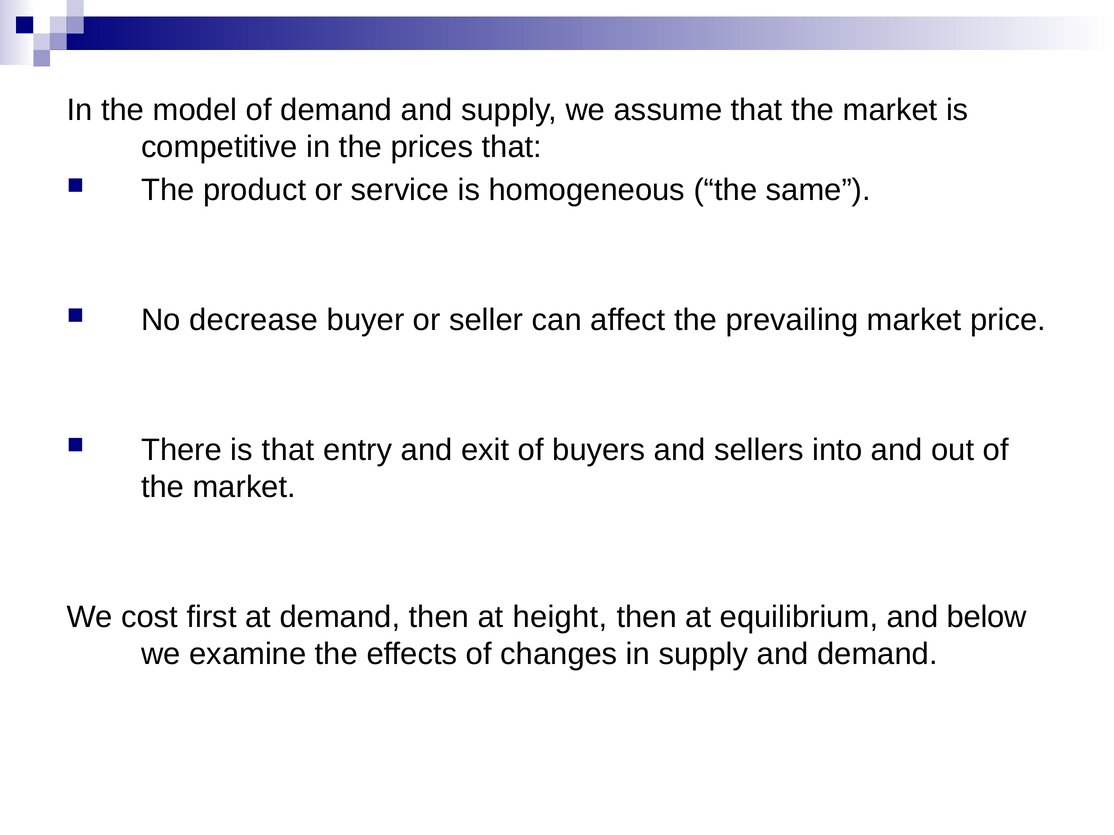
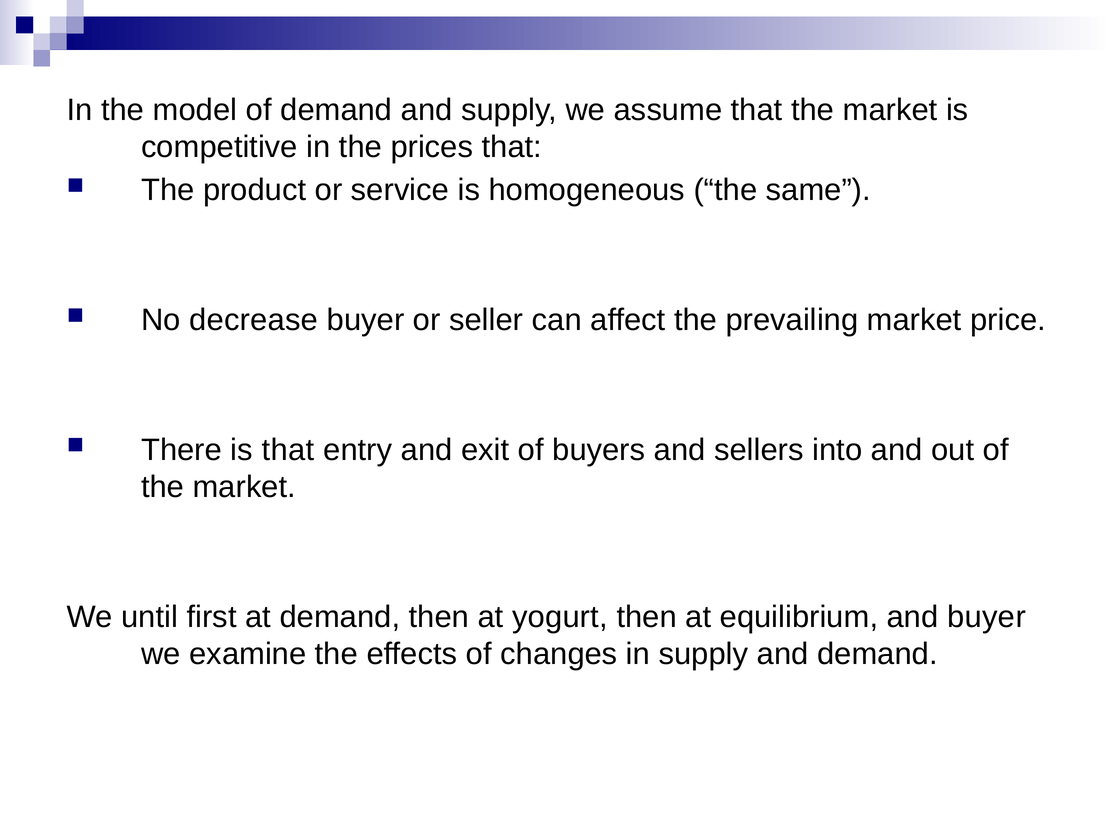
cost: cost -> until (150, 617)
height: height -> yogurt (560, 617)
and below: below -> buyer (986, 617)
